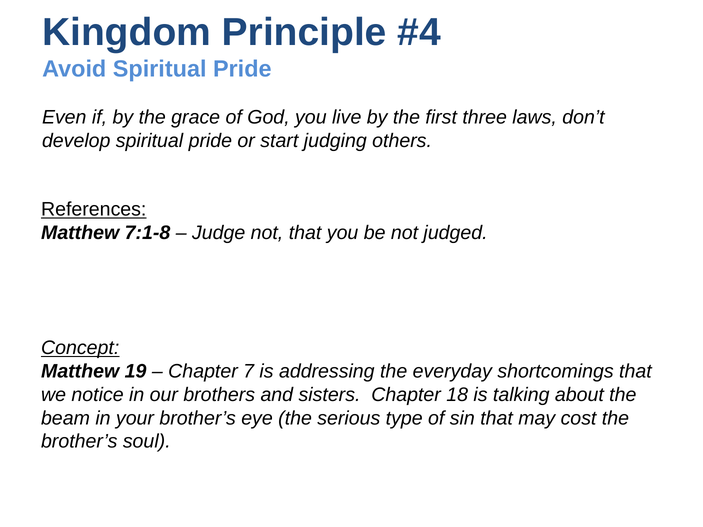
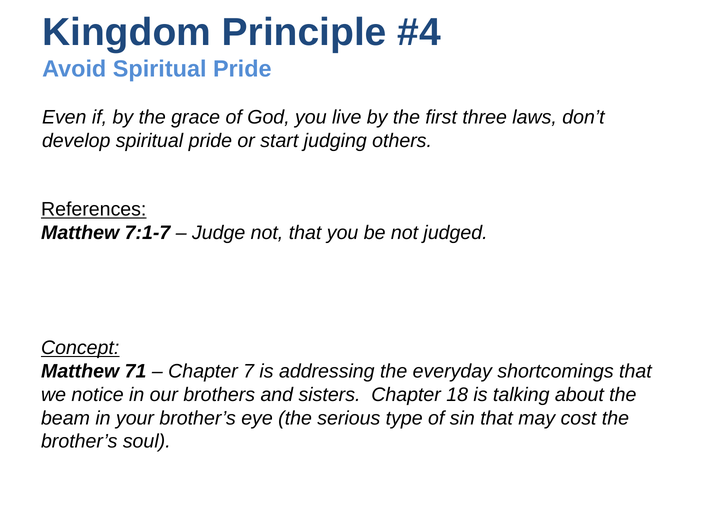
7:1-8: 7:1-8 -> 7:1-7 (148, 233)
19: 19 -> 71 (136, 371)
